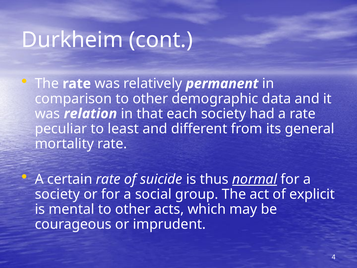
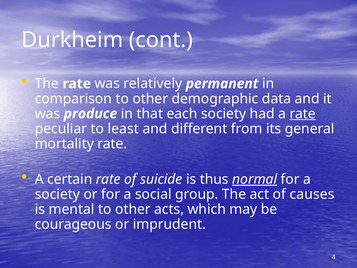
relation: relation -> produce (91, 114)
rate underline: none -> present (303, 114)
explicit: explicit -> causes (312, 194)
